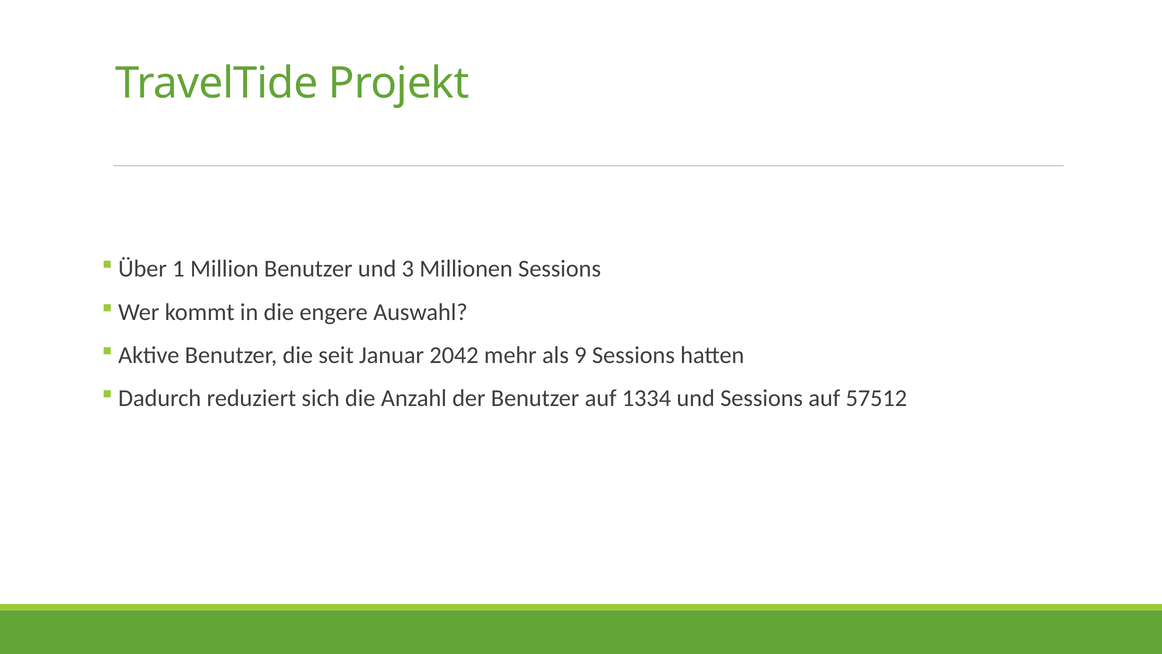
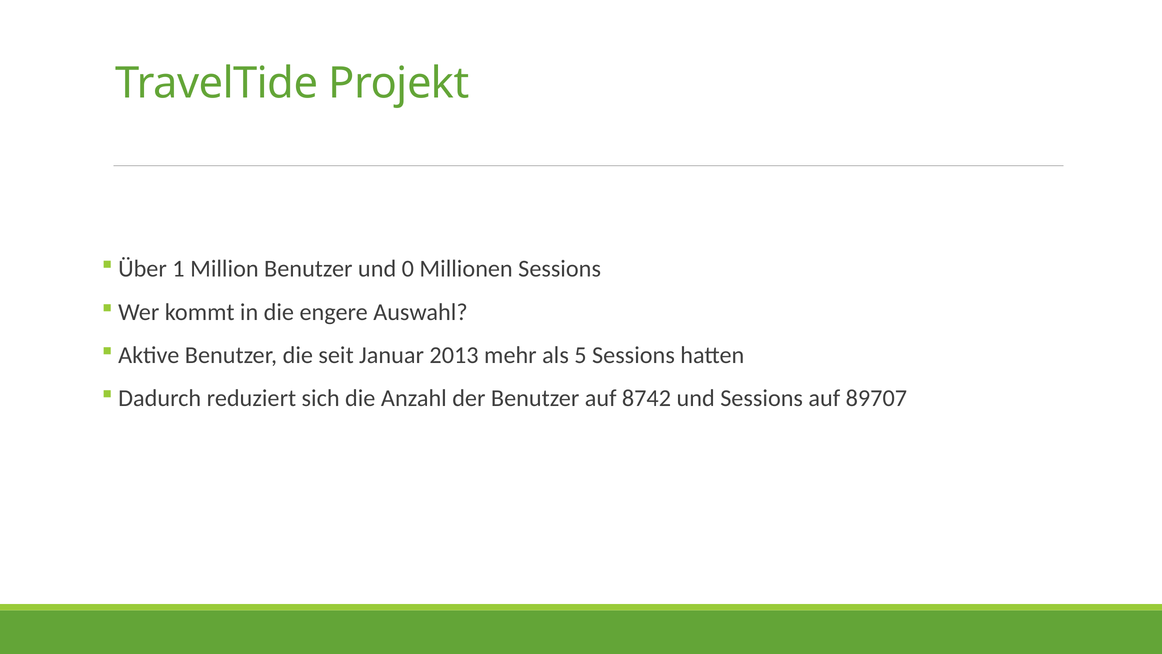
3: 3 -> 0 (408, 269)
2042: 2042 -> 2013 (454, 355)
9: 9 -> 5 (580, 355)
1334: 1334 -> 8742 (646, 398)
57512: 57512 -> 89707 (876, 398)
